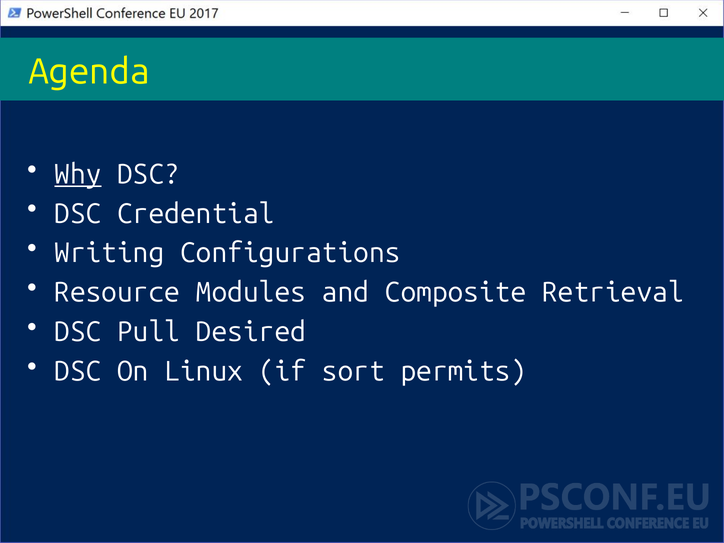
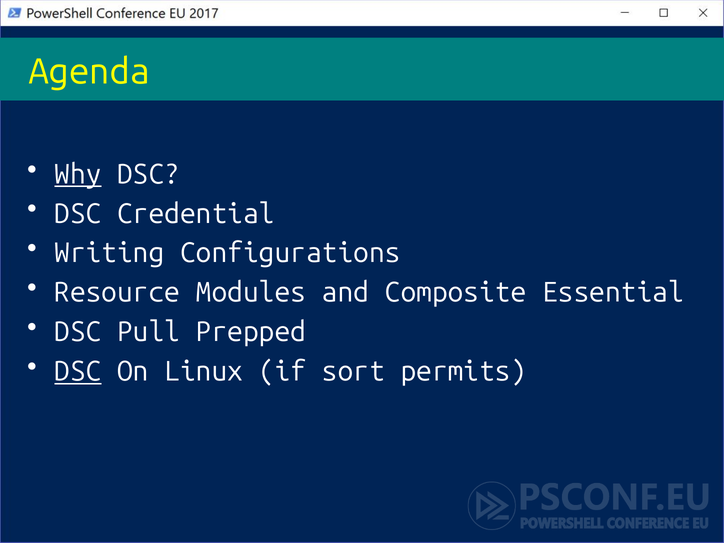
Retrieval: Retrieval -> Essential (613, 293)
Desired: Desired -> Prepped (251, 332)
DSC underline: none -> present (78, 372)
